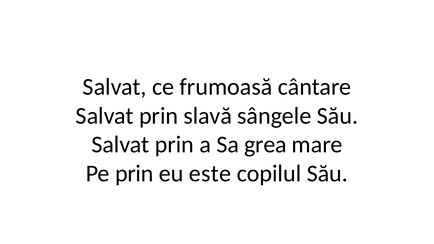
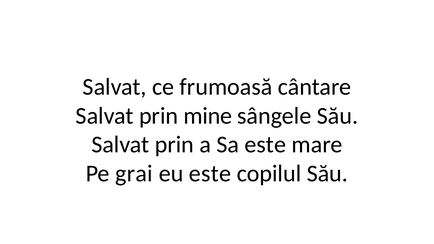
slavă: slavă -> mine (208, 116)
Sa grea: grea -> este (265, 145)
Pe prin: prin -> grai (134, 174)
